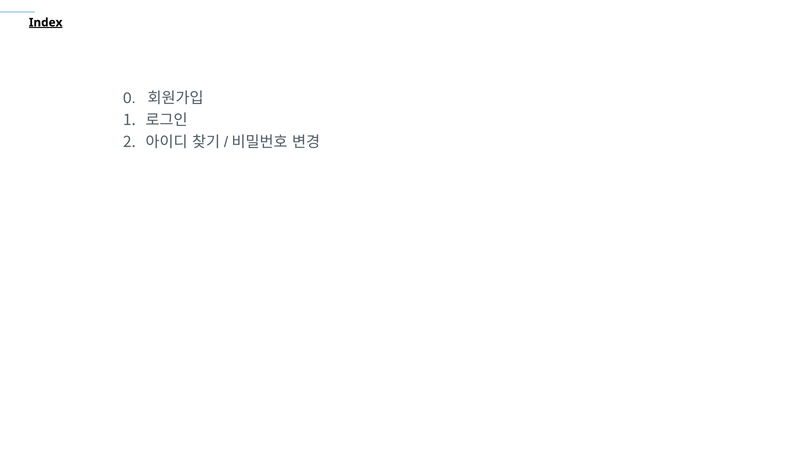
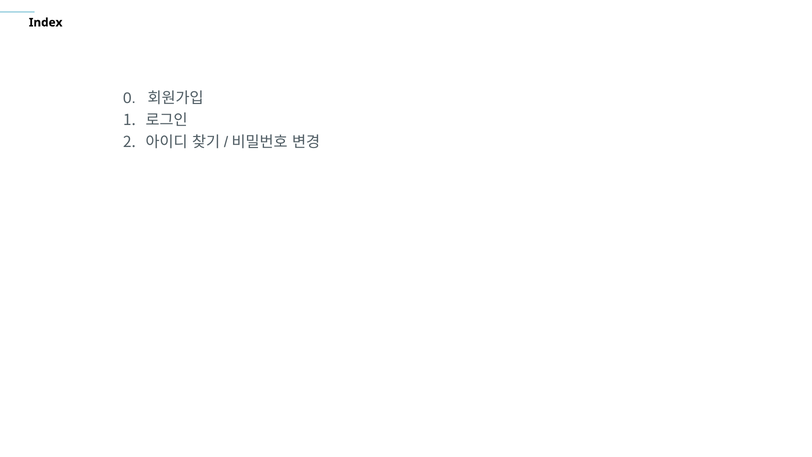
Index underline: present -> none (46, 22)
